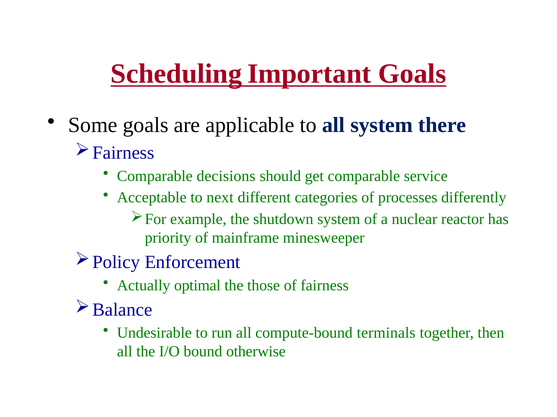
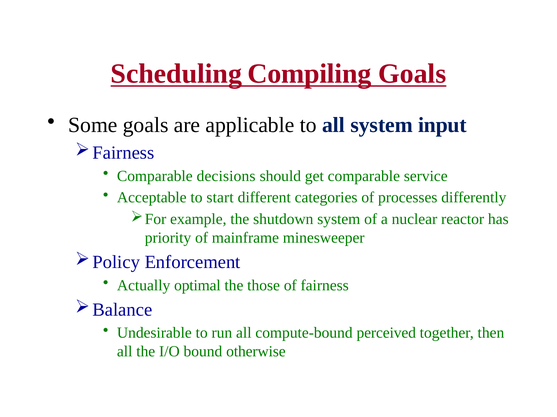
Important: Important -> Compiling (309, 74)
there: there -> input (442, 125)
next: next -> start (220, 198)
terminals: terminals -> perceived (386, 333)
